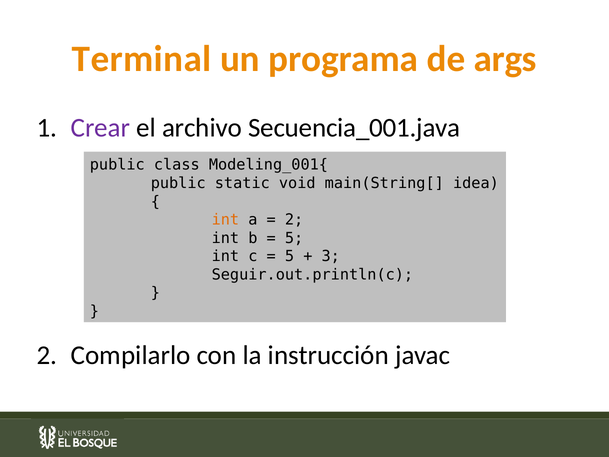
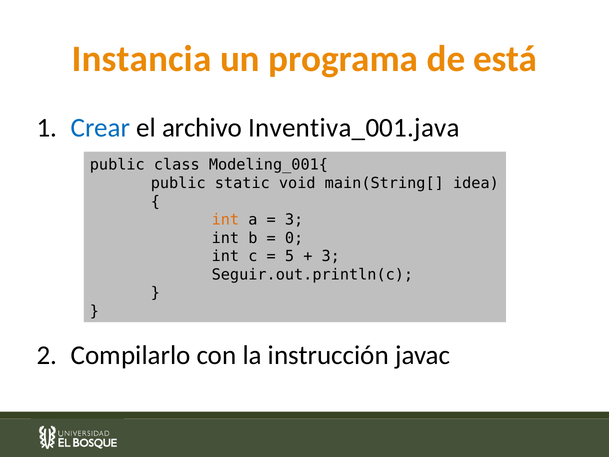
Terminal: Terminal -> Instancia (142, 59)
args: args -> está (505, 59)
Crear colour: purple -> blue (100, 128)
Secuencia_001.java: Secuencia_001.java -> Inventiva_001.java (354, 128)
2: 2 -> 3 (294, 220)
5: 5 -> 0 (294, 238)
